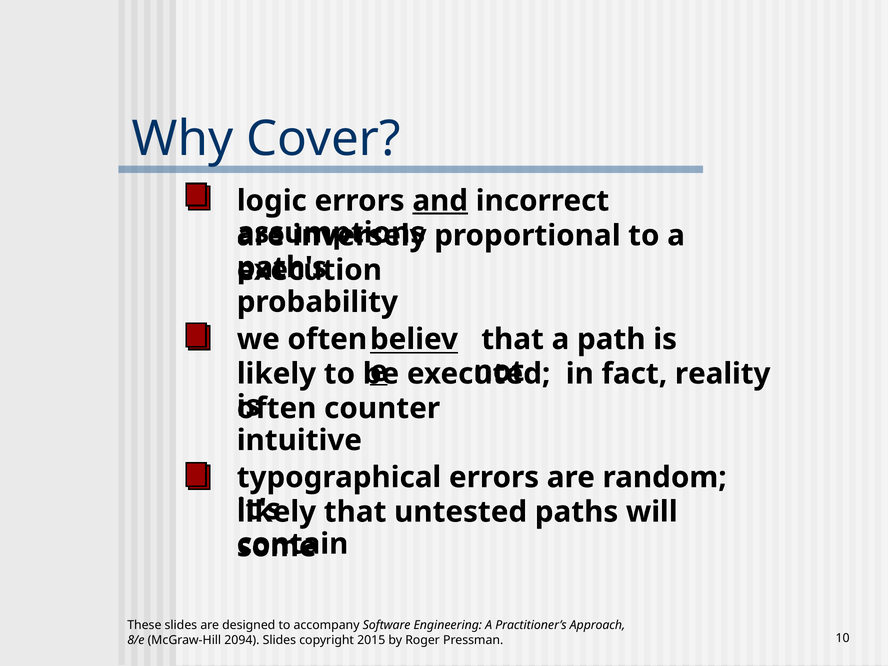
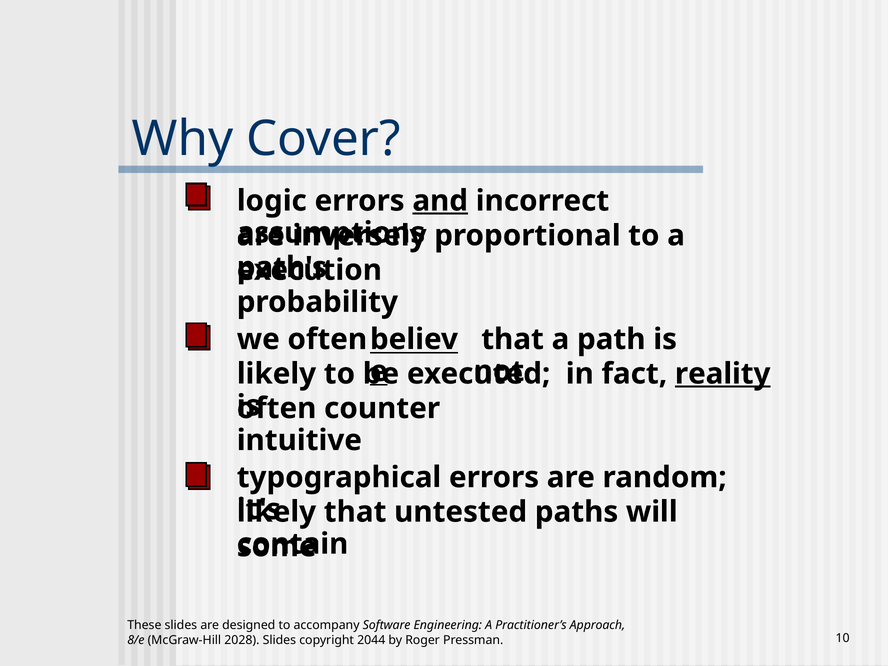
reality underline: none -> present (723, 374)
2094: 2094 -> 2028 (242, 640)
2015: 2015 -> 2044 (371, 640)
